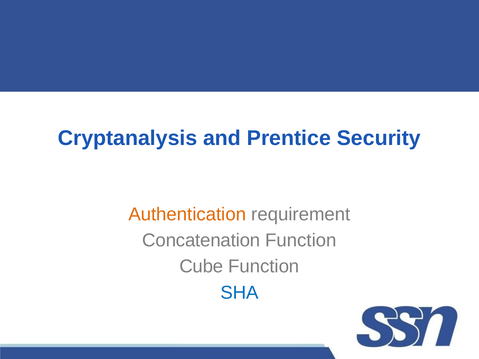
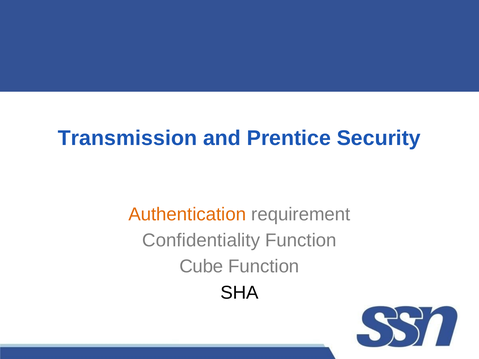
Cryptanalysis: Cryptanalysis -> Transmission (127, 138)
Concatenation: Concatenation -> Confidentiality (201, 241)
SHA colour: blue -> black (239, 293)
